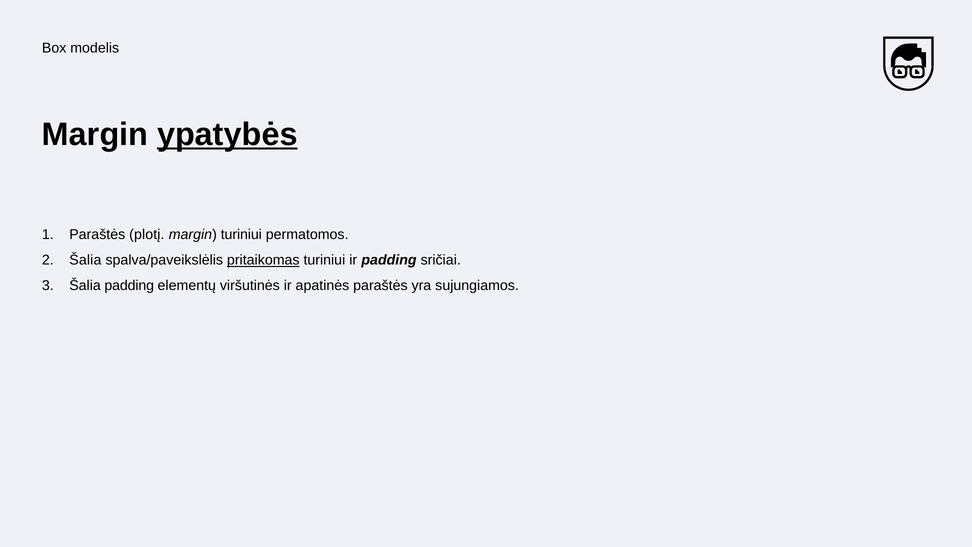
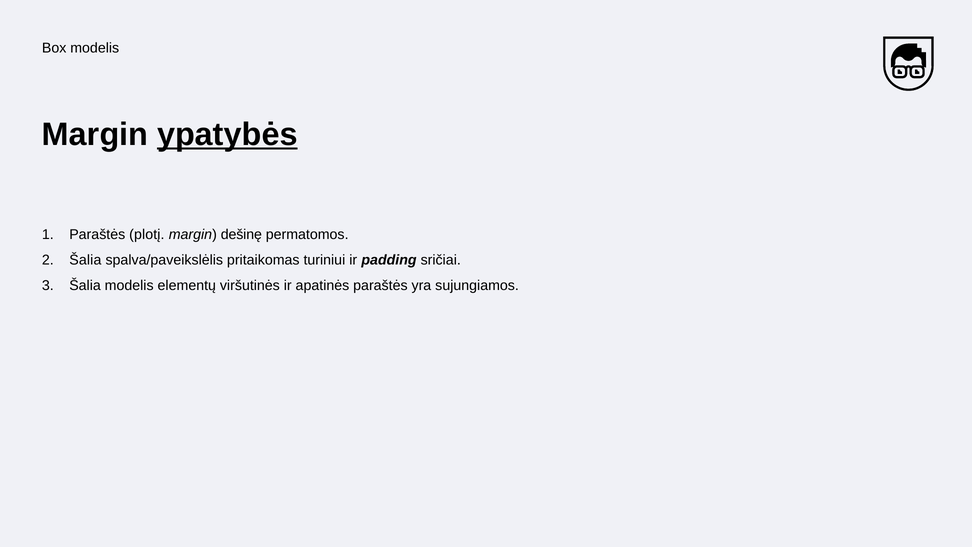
margin turiniui: turiniui -> dešinę (241, 235)
pritaikomas underline: present -> none (263, 260)
Šalia padding: padding -> modelis (129, 286)
